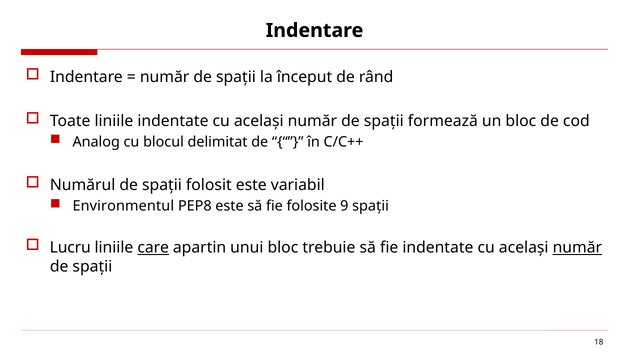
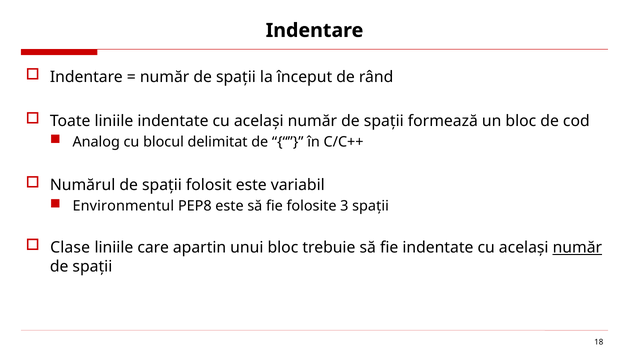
9: 9 -> 3 (344, 206)
Lucru: Lucru -> Clase (70, 248)
care underline: present -> none (153, 248)
